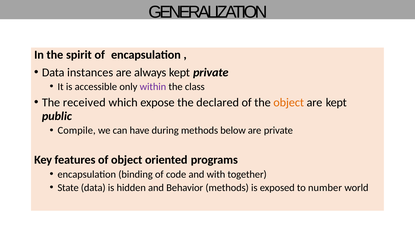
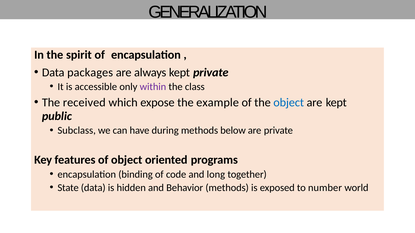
instances: instances -> packages (90, 73)
declared: declared -> example (218, 103)
object colour: orange -> blue (289, 103)
Compile: Compile -> Subclass (77, 131)
with: with -> long (216, 175)
